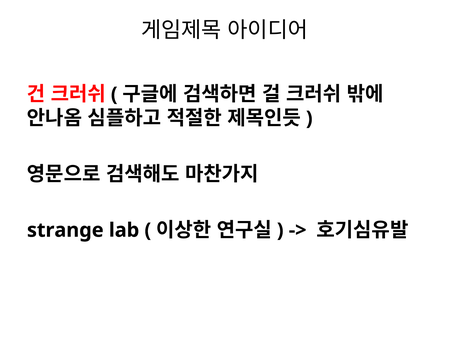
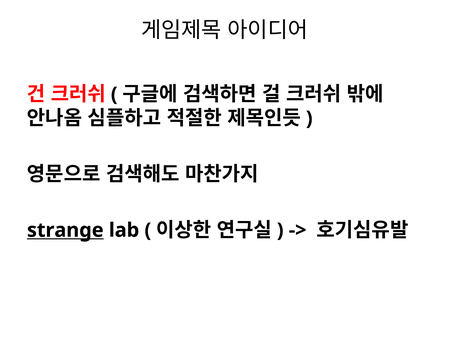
strange underline: none -> present (65, 230)
